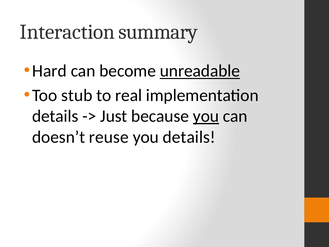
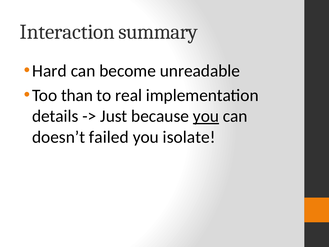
unreadable underline: present -> none (200, 71)
stub: stub -> than (77, 95)
reuse: reuse -> failed (109, 137)
you details: details -> isolate (189, 137)
